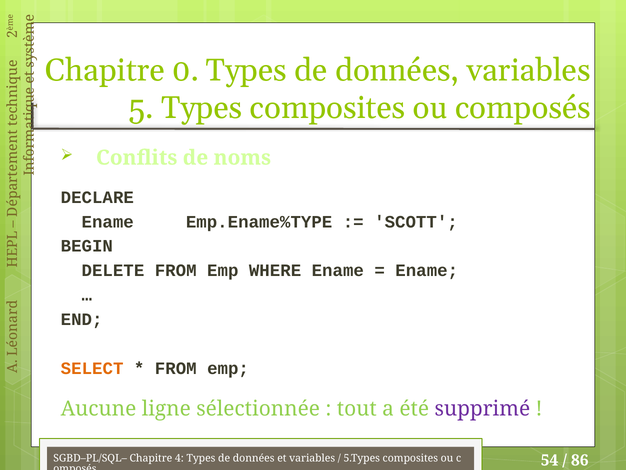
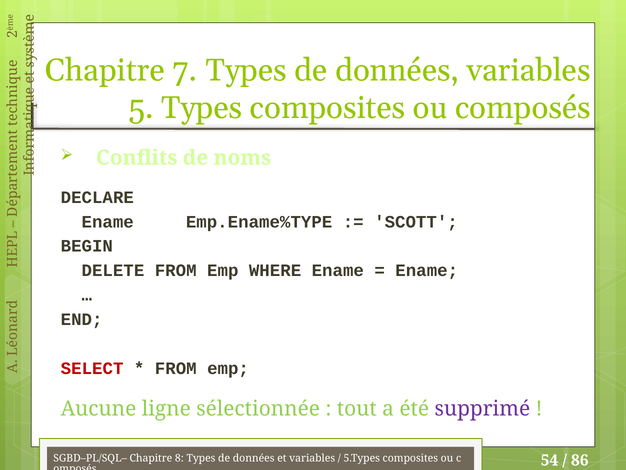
0: 0 -> 7 (185, 70)
SELECT colour: orange -> red (92, 368)
4: 4 -> 8 (179, 458)
